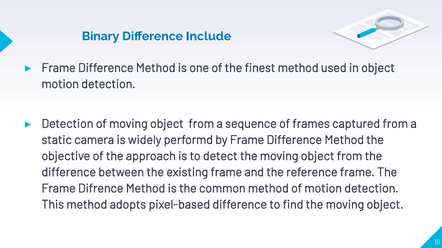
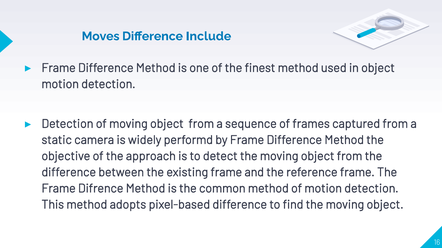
Binary: Binary -> Moves (101, 36)
